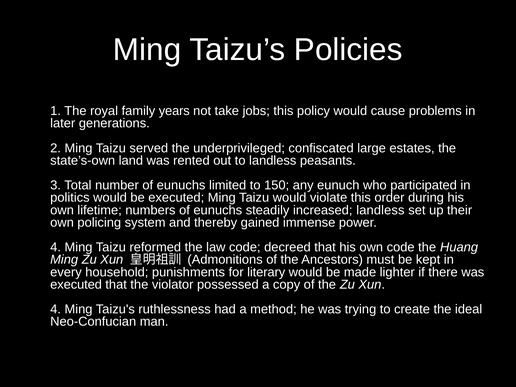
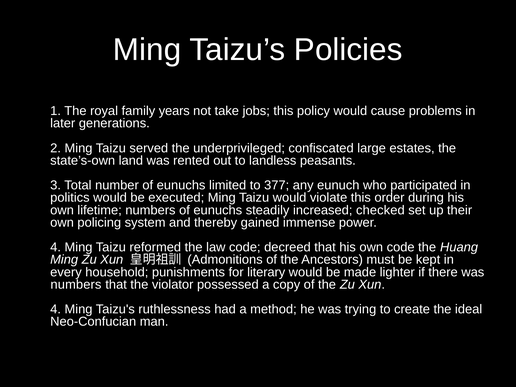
150: 150 -> 377 (277, 185)
increased landless: landless -> checked (380, 210)
executed: executed -> numbers (76, 284)
